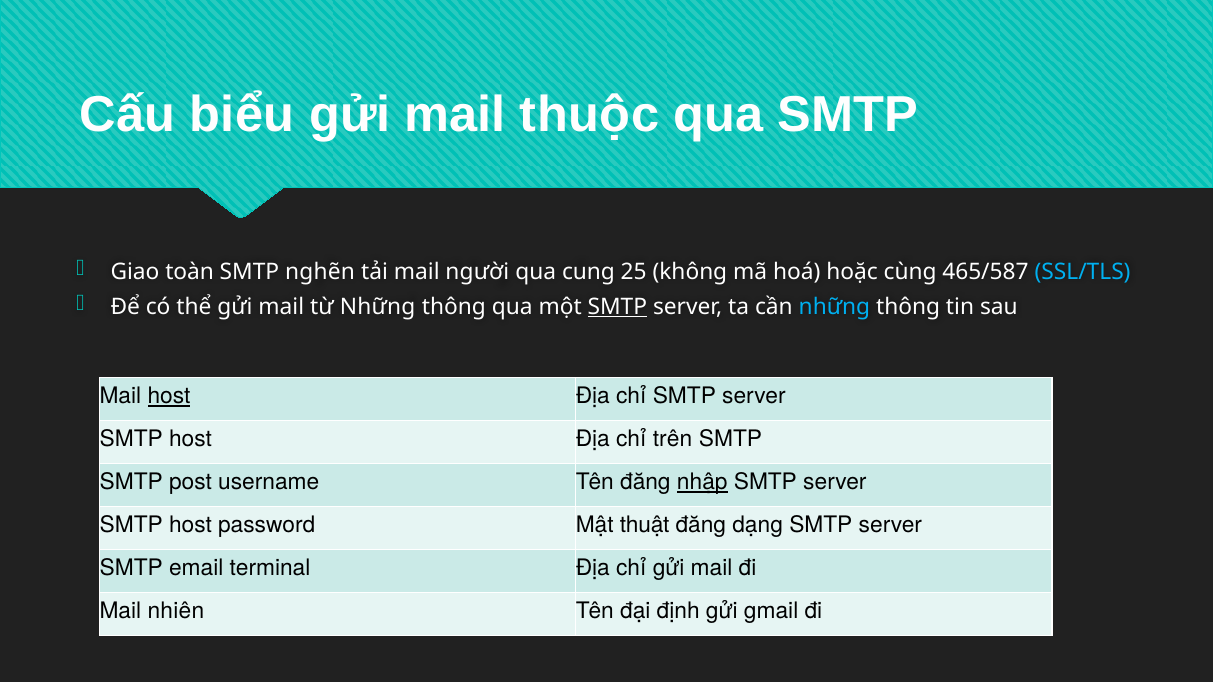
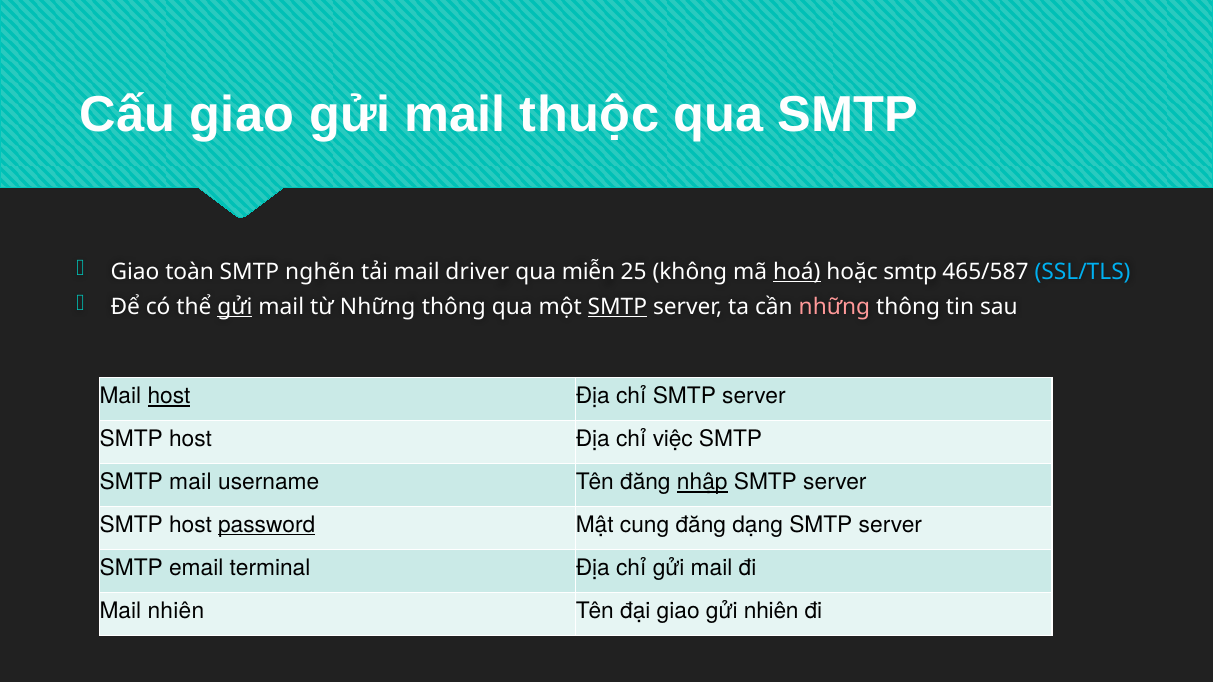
Cấu biểu: biểu -> giao (242, 115)
người: người -> driver (477, 272)
cung: cung -> miễn (588, 272)
hoá underline: none -> present (797, 272)
hoặc cùng: cùng -> smtp (910, 272)
gửi underline: none -> present (235, 307)
những colour: light blue -> pink (834, 307)
trên: trên -> việc (673, 439)
post: post -> mail (190, 482)
password underline: none -> present (267, 525)
thuật: thuật -> cung (645, 525)
đại định: định -> giao (678, 611)
gửi gmail: gmail -> nhiên (771, 611)
